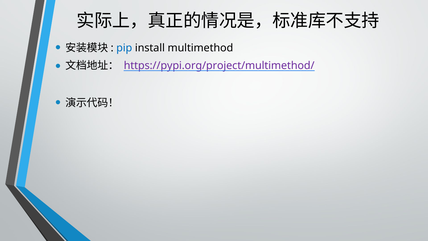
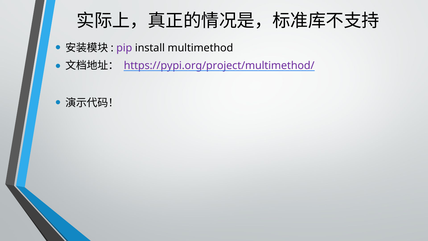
pip colour: blue -> purple (124, 48)
